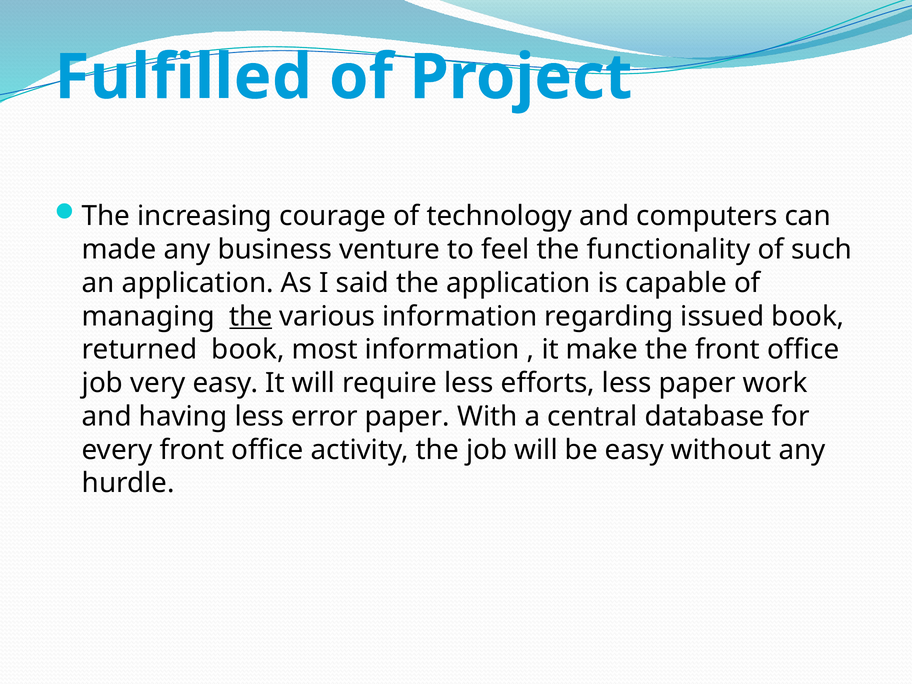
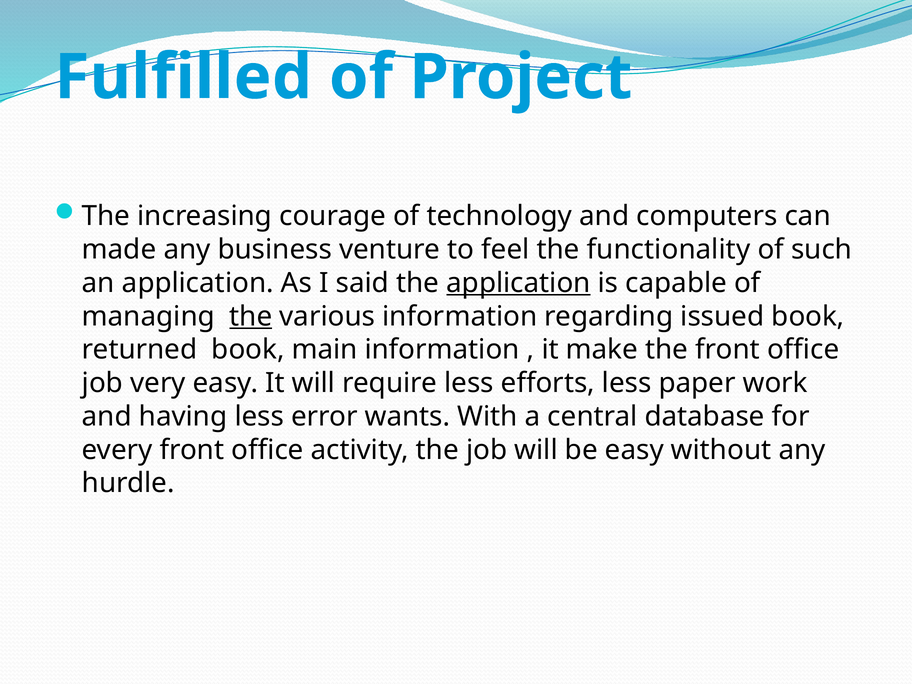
application underline: none -> present (518, 283)
most: most -> main (325, 350)
error paper: paper -> wants (407, 417)
